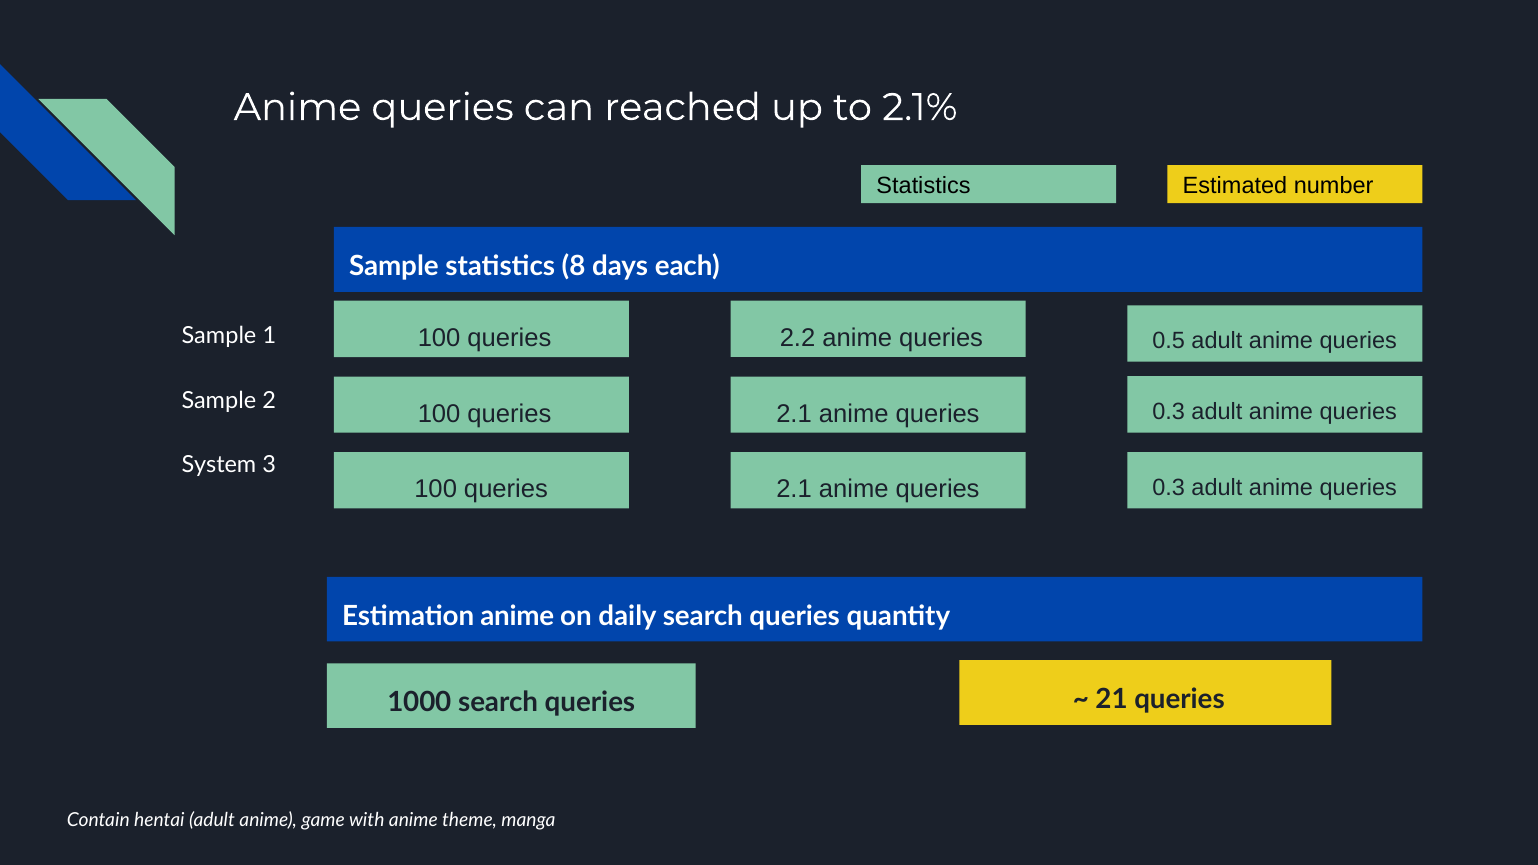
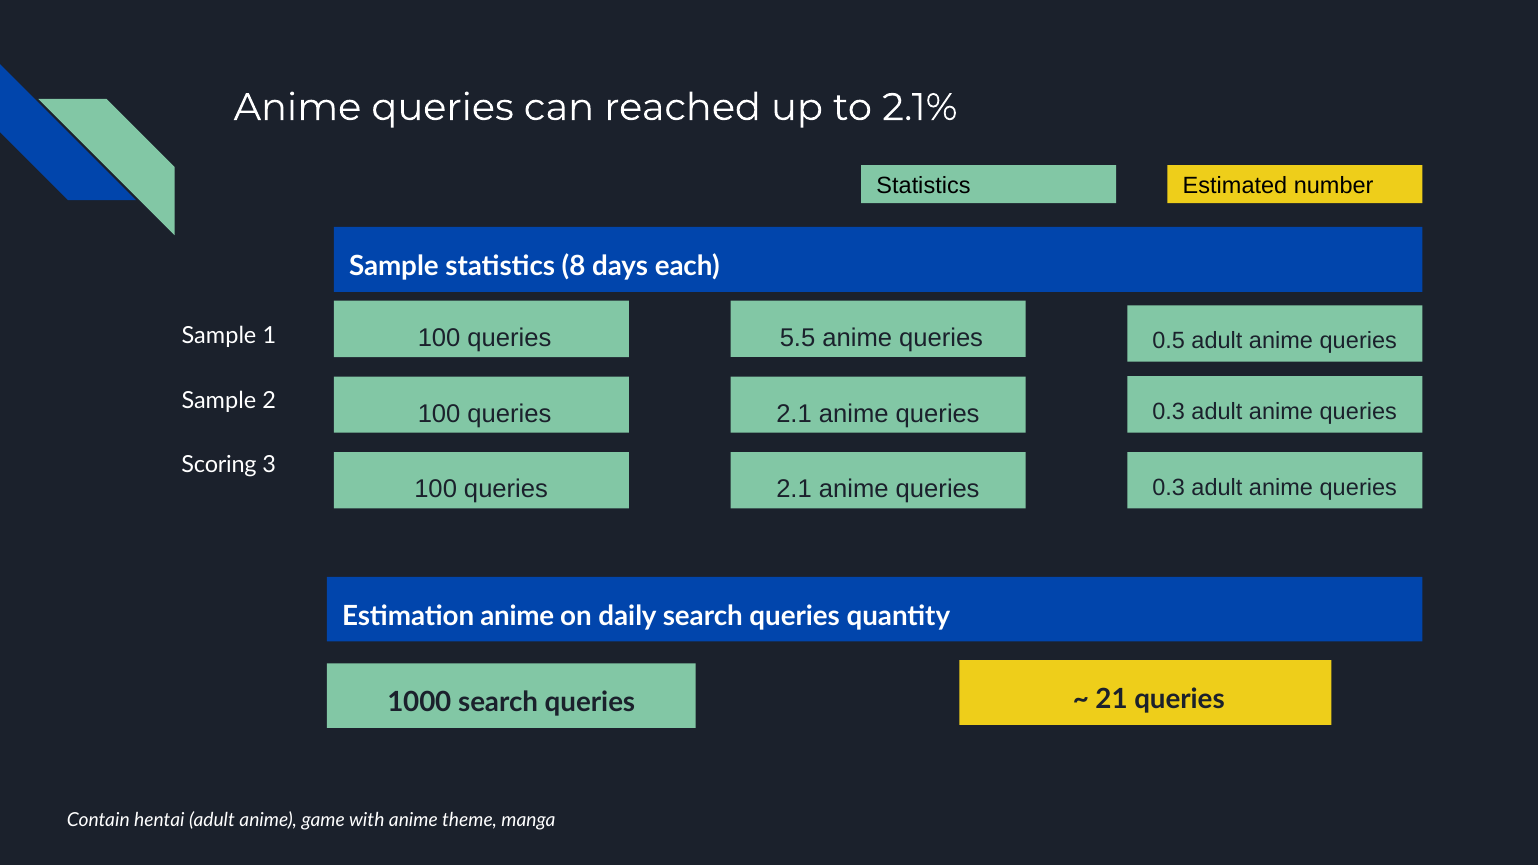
2.2: 2.2 -> 5.5 (798, 338)
System: System -> Scoring (219, 465)
